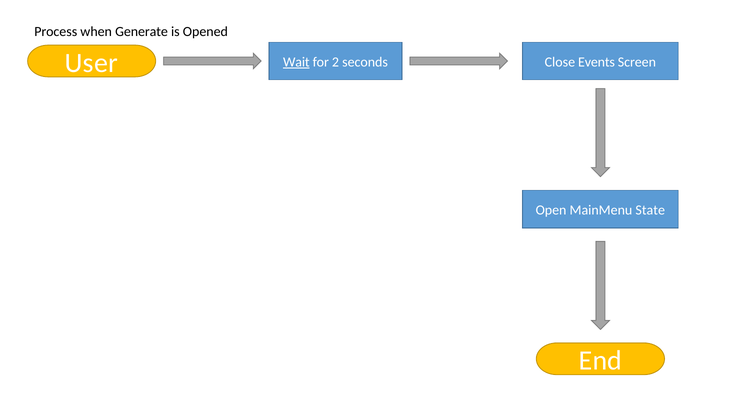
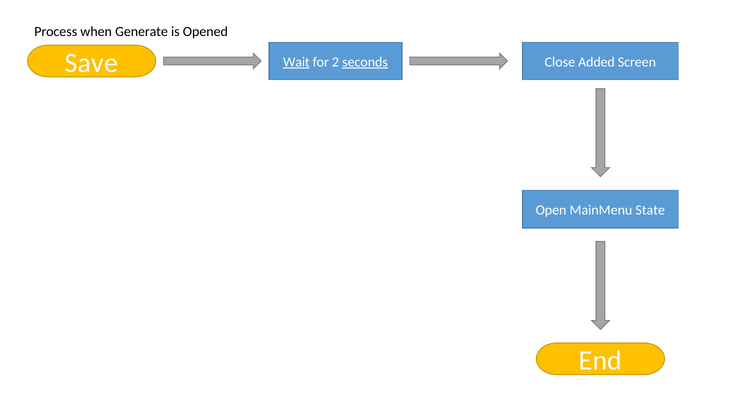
User: User -> Save (91, 63)
seconds underline: none -> present (365, 62)
Events: Events -> Added (597, 62)
